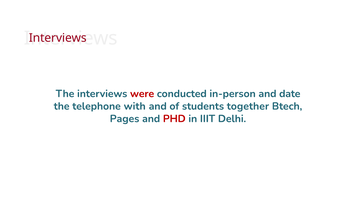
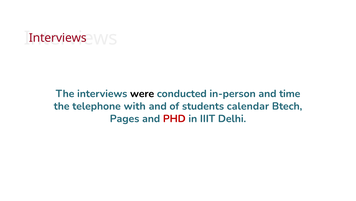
were colour: red -> black (142, 93)
date: date -> time (290, 93)
together: together -> calendar (248, 106)
